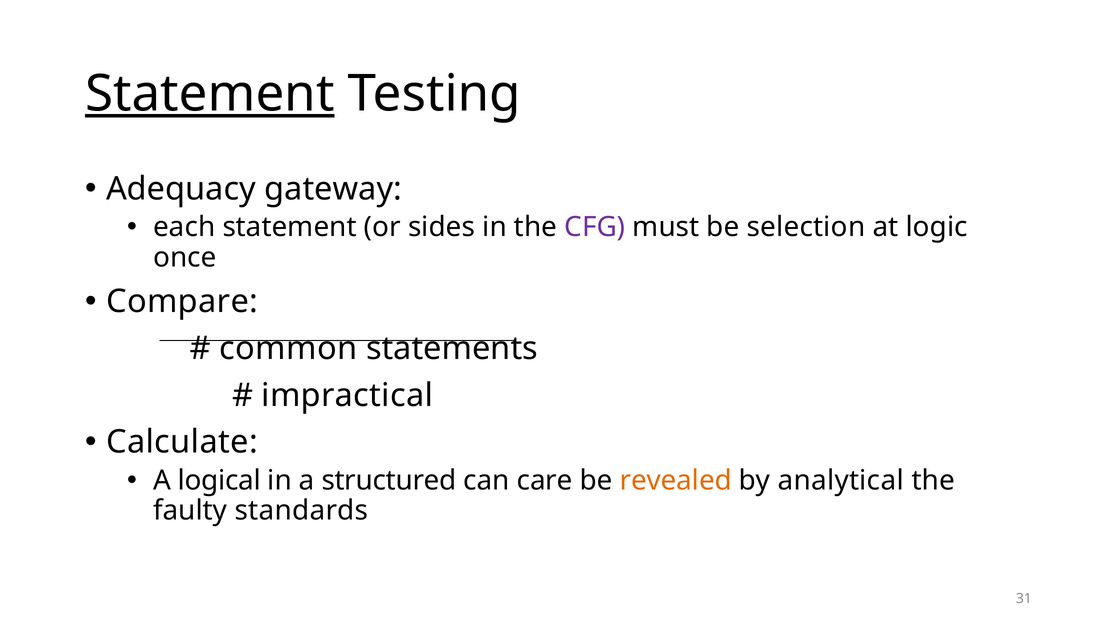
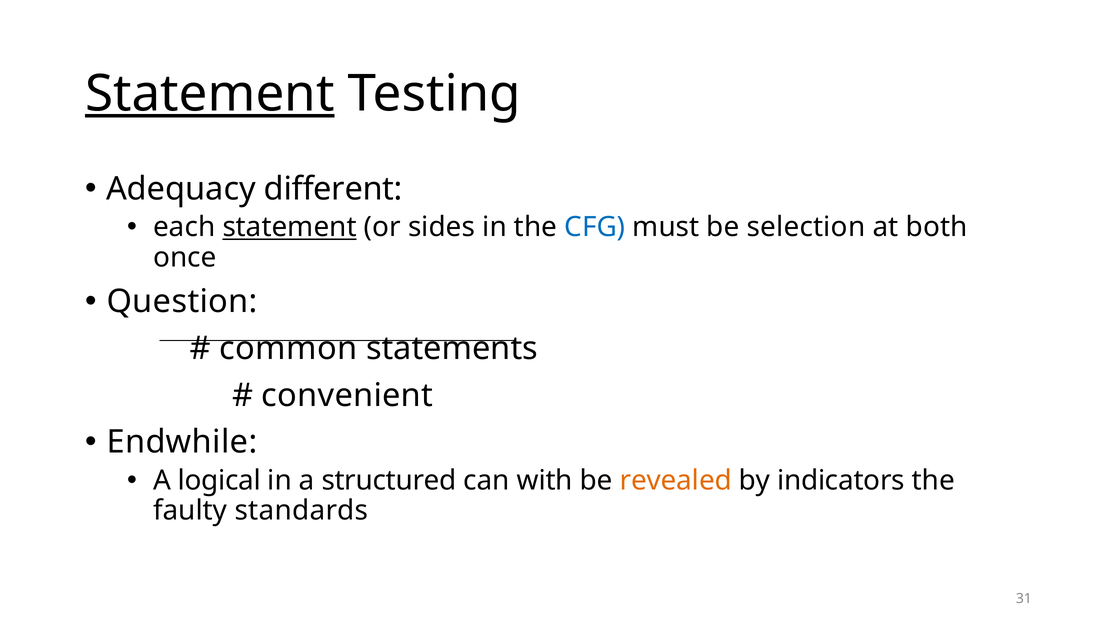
gateway: gateway -> different (333, 189)
statement underline: none -> present (290, 227)
CFG colour: purple -> blue (595, 227)
logic: logic -> both (937, 227)
Compare: Compare -> Question (182, 302)
impractical: impractical -> convenient (347, 395)
Calculate: Calculate -> Endwhile (182, 442)
care: care -> with (545, 481)
analytical: analytical -> indicators (841, 481)
